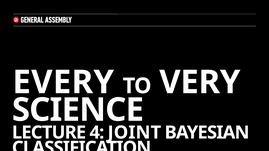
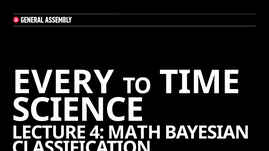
VERY: VERY -> TIME (200, 82)
JOINT: JOINT -> MATH (134, 133)
